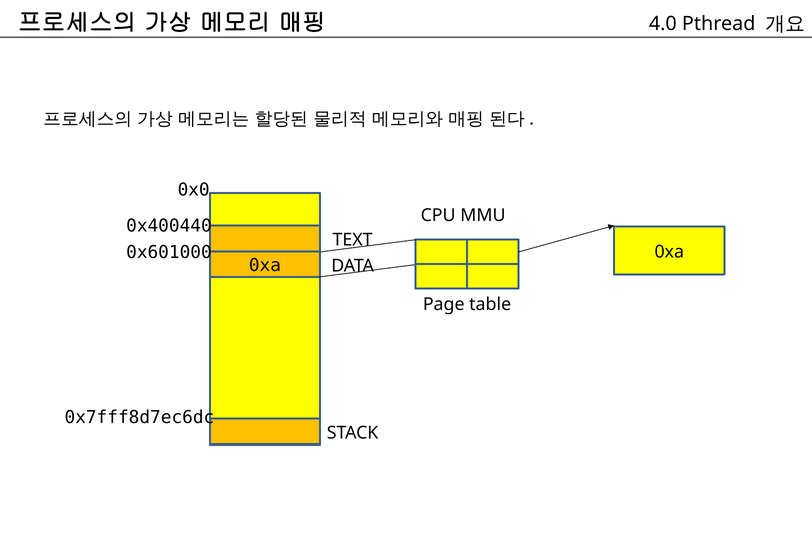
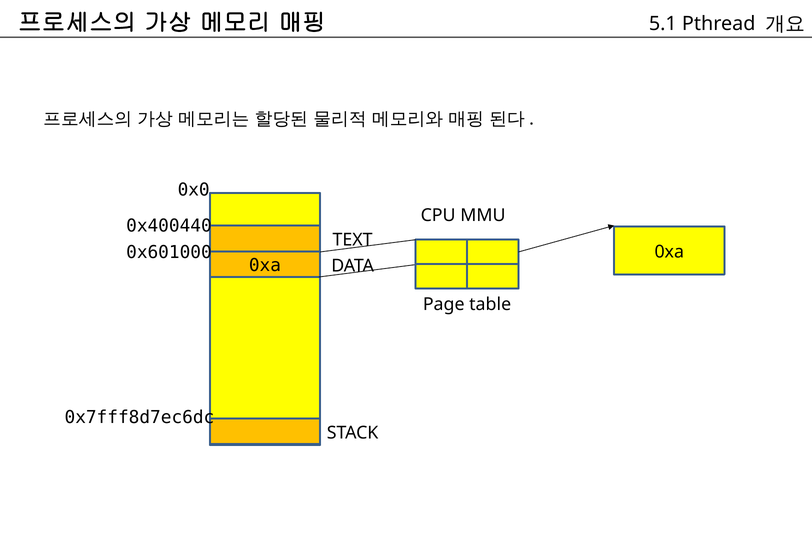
4.0: 4.0 -> 5.1 (663, 24)
